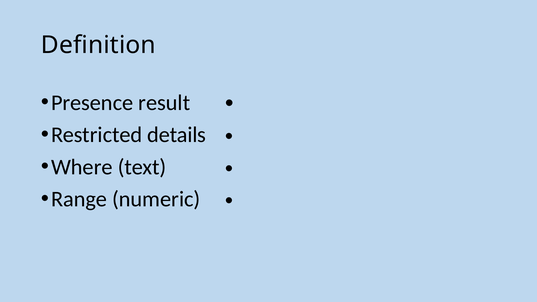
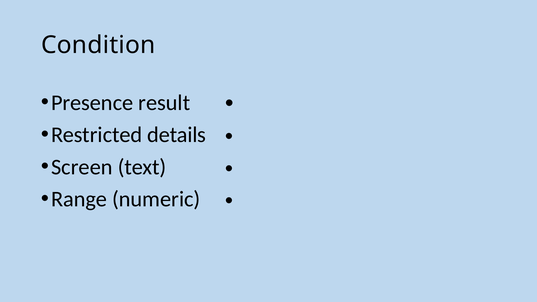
Definition: Definition -> Condition (98, 45)
Where: Where -> Screen (82, 167)
